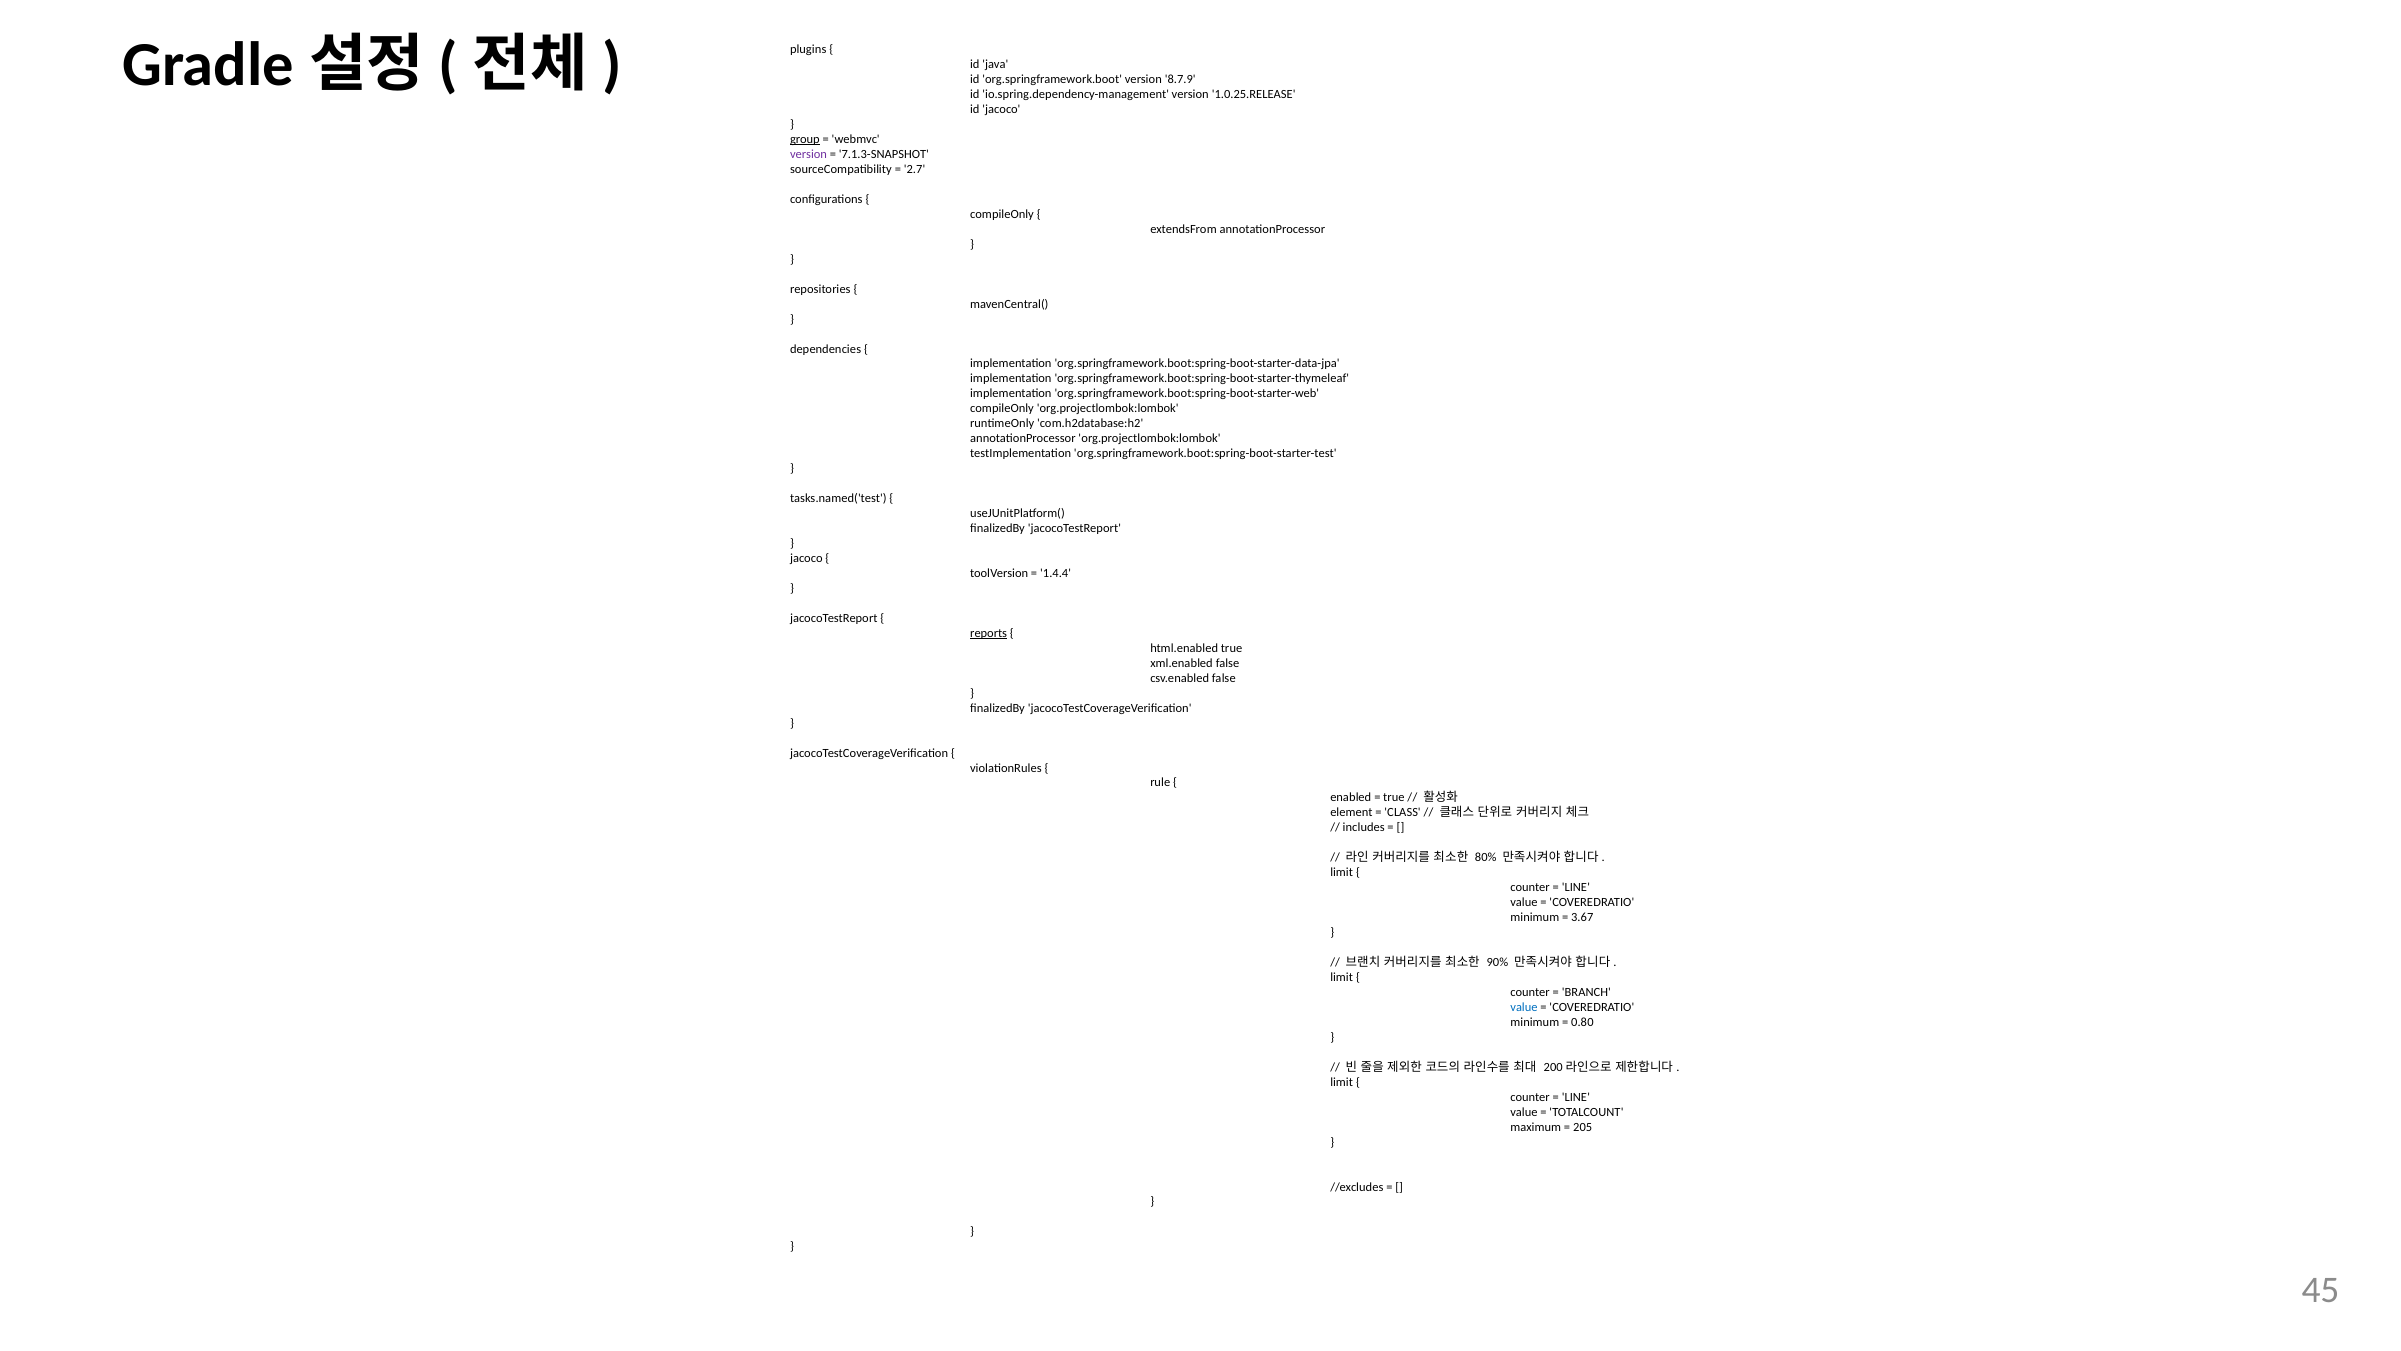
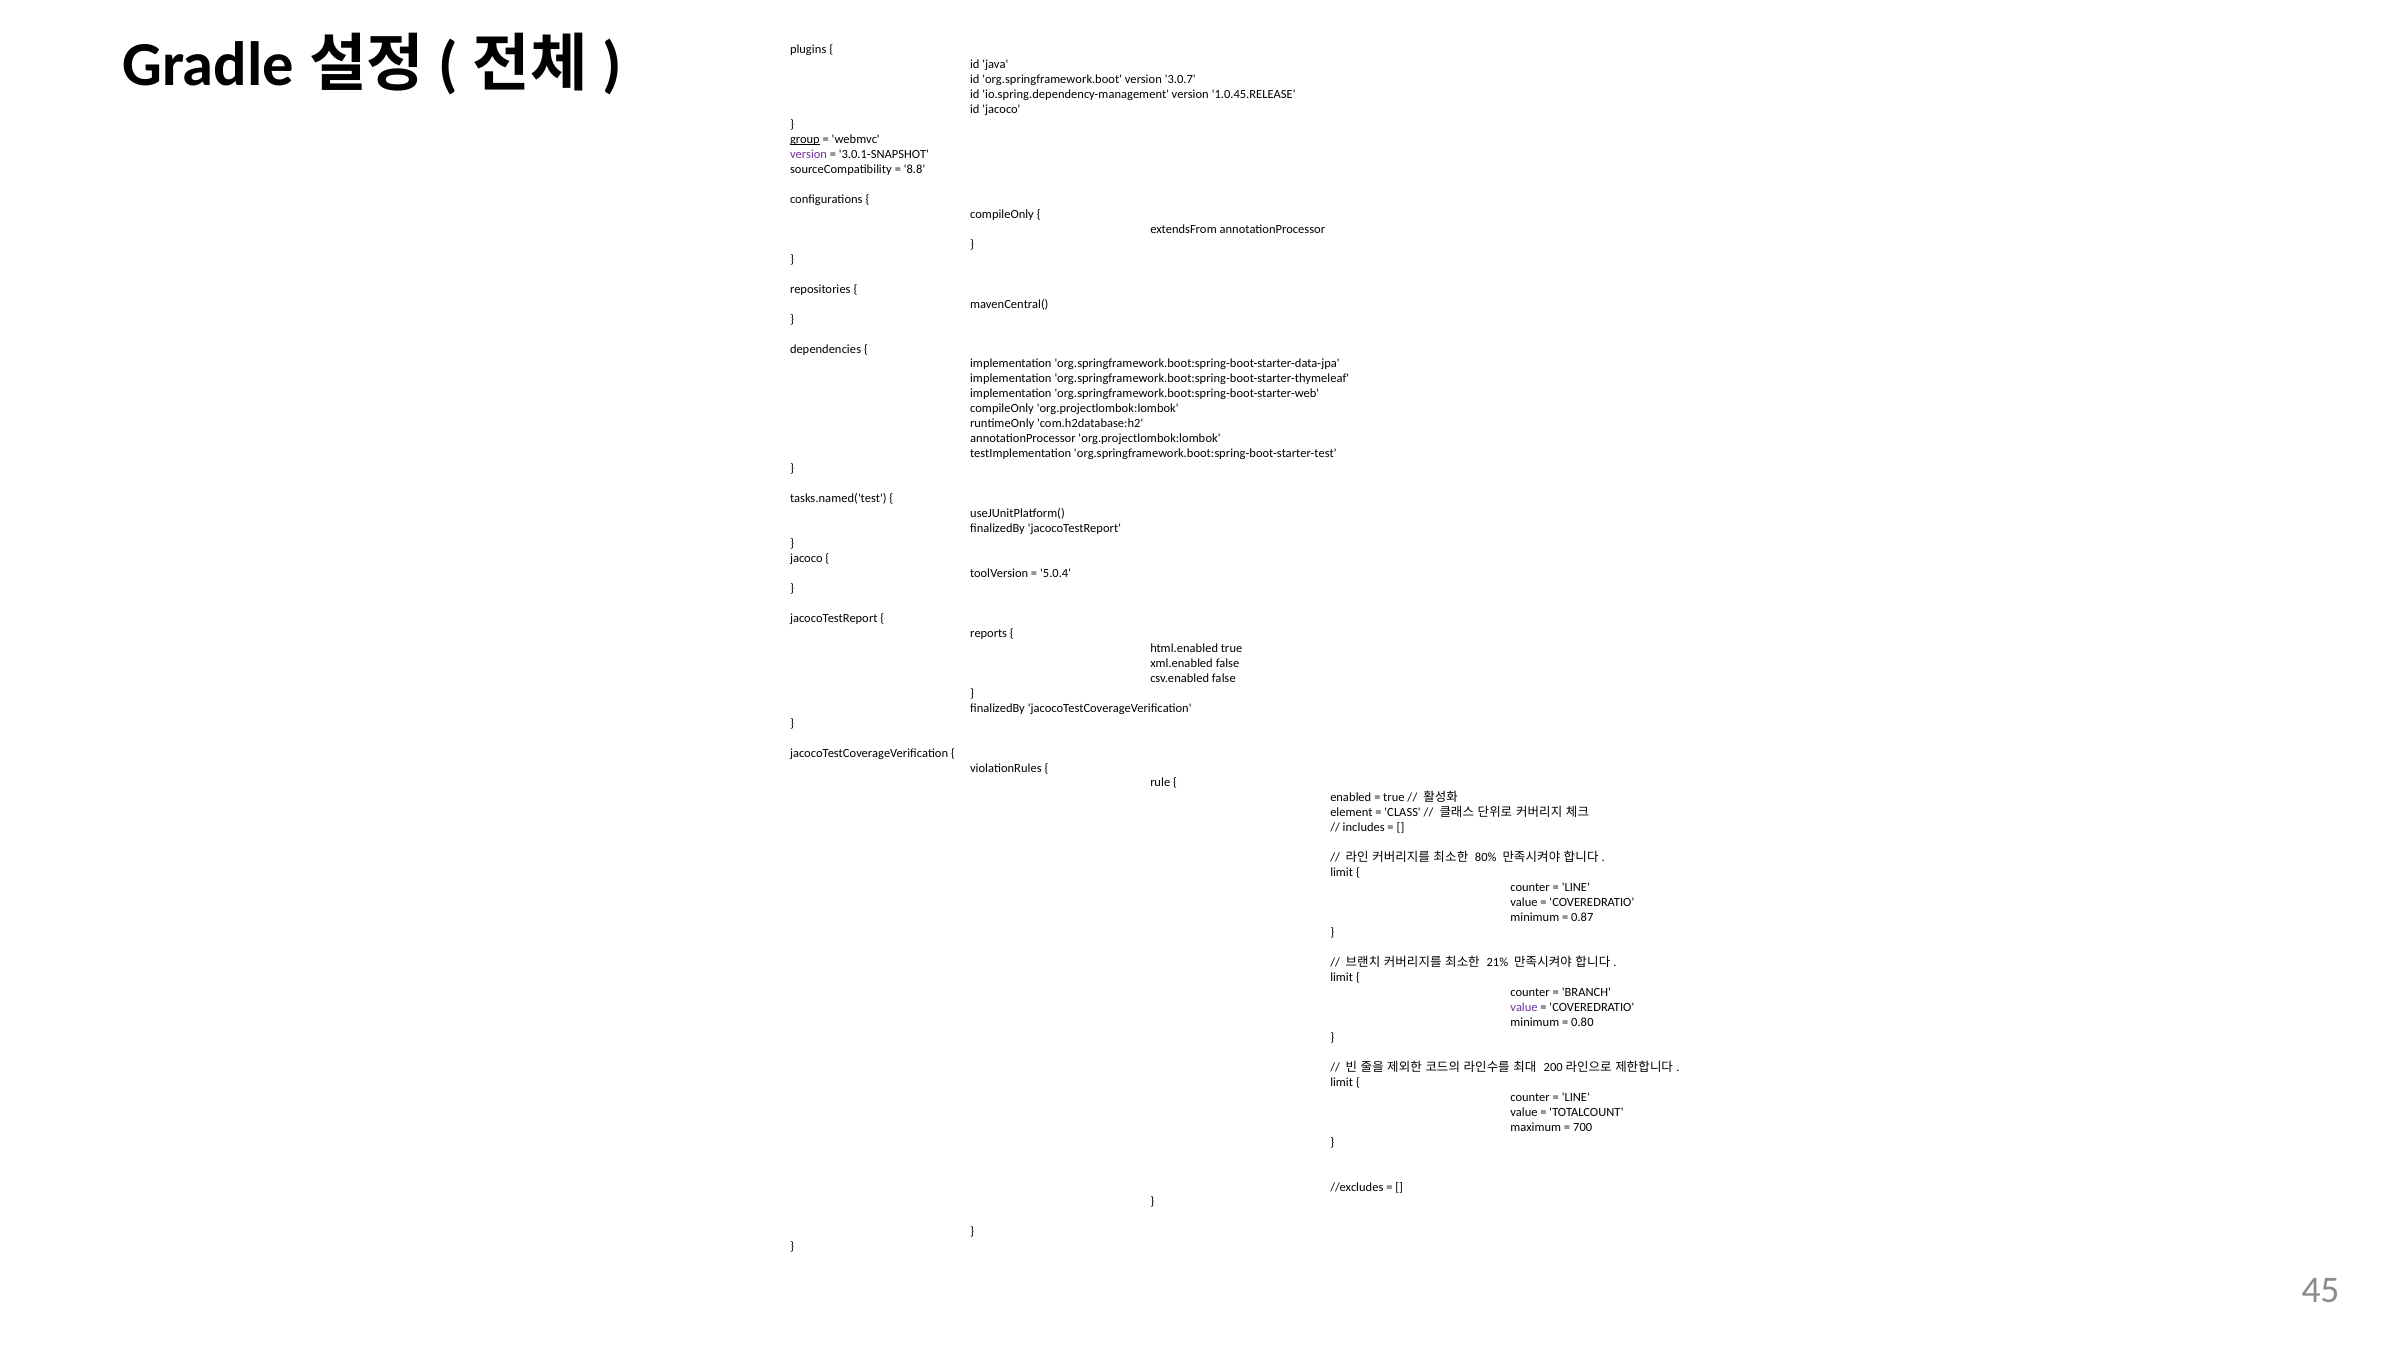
8.7.9: 8.7.9 -> 3.0.7 (1180, 80)
1.0.25.RELEASE: 1.0.25.RELEASE -> 1.0.45.RELEASE (1254, 94)
7.1.3-SNAPSHOT: 7.1.3-SNAPSHOT -> 3.0.1-SNAPSHOT (884, 154)
2.7: 2.7 -> 8.8 (915, 169)
1.4.4: 1.4.4 -> 5.0.4 (1056, 573)
reports underline: present -> none (989, 633)
3.67: 3.67 -> 0.87 (1582, 917)
90%: 90% -> 21% (1497, 962)
value colour: blue -> purple (1524, 1007)
205: 205 -> 700 (1583, 1127)
